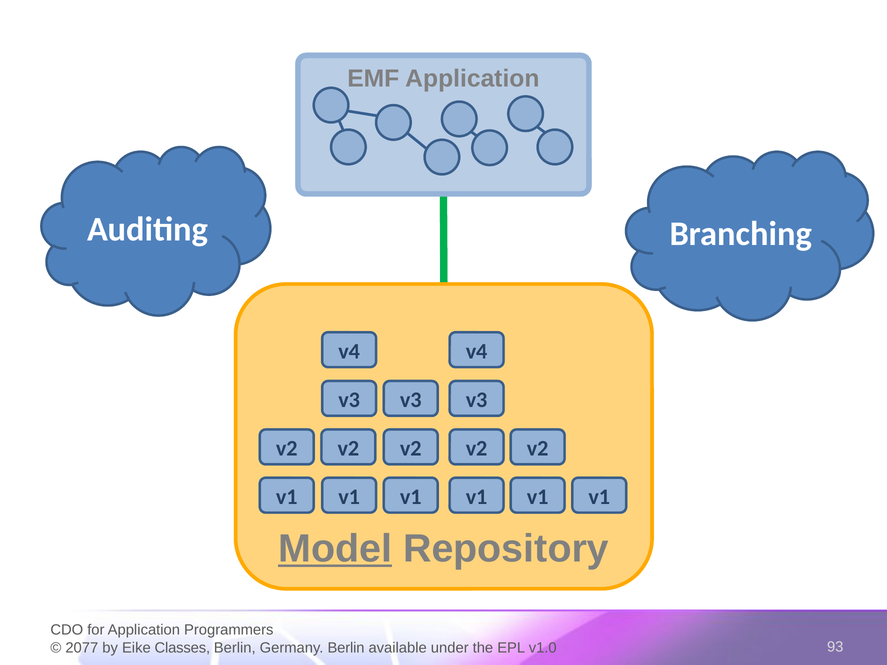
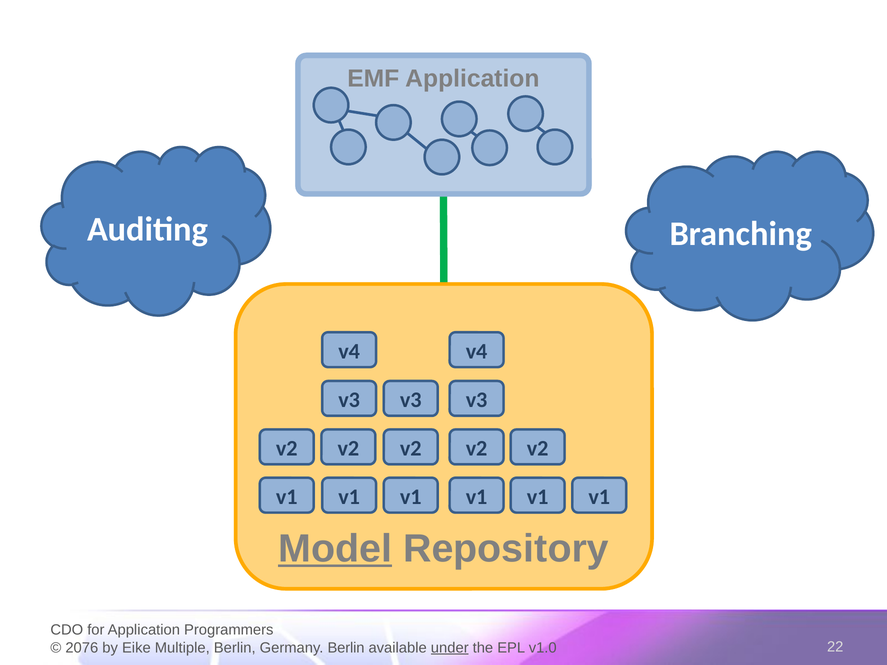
2077: 2077 -> 2076 (82, 648)
Classes: Classes -> Multiple (182, 648)
under underline: none -> present (450, 648)
93: 93 -> 22 (835, 647)
